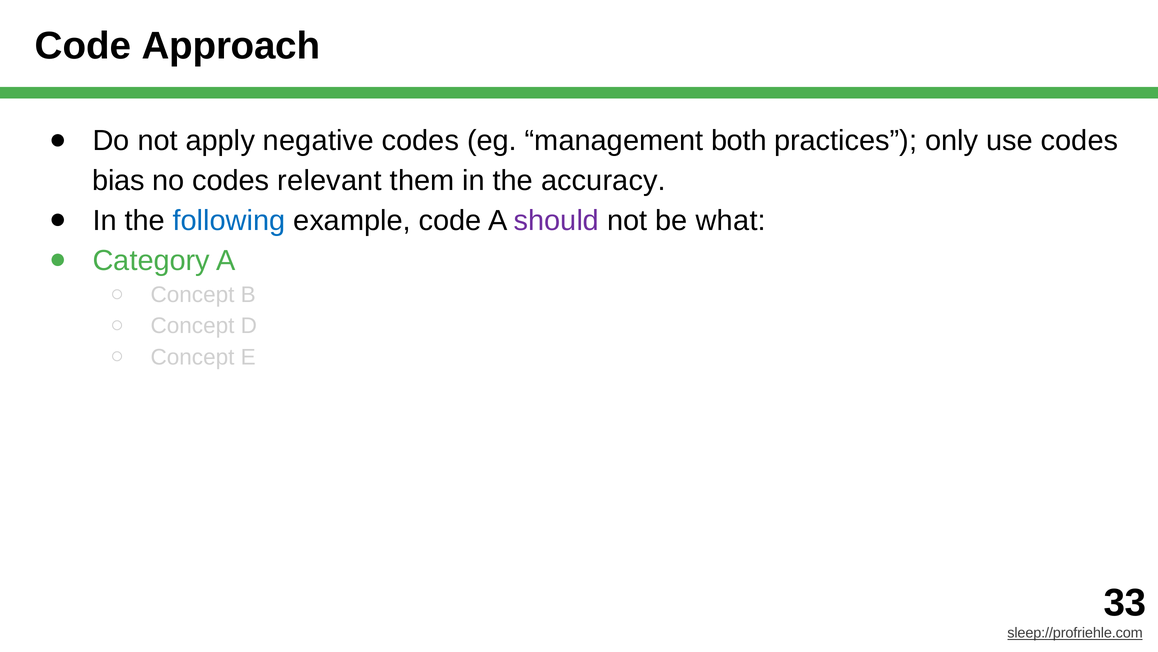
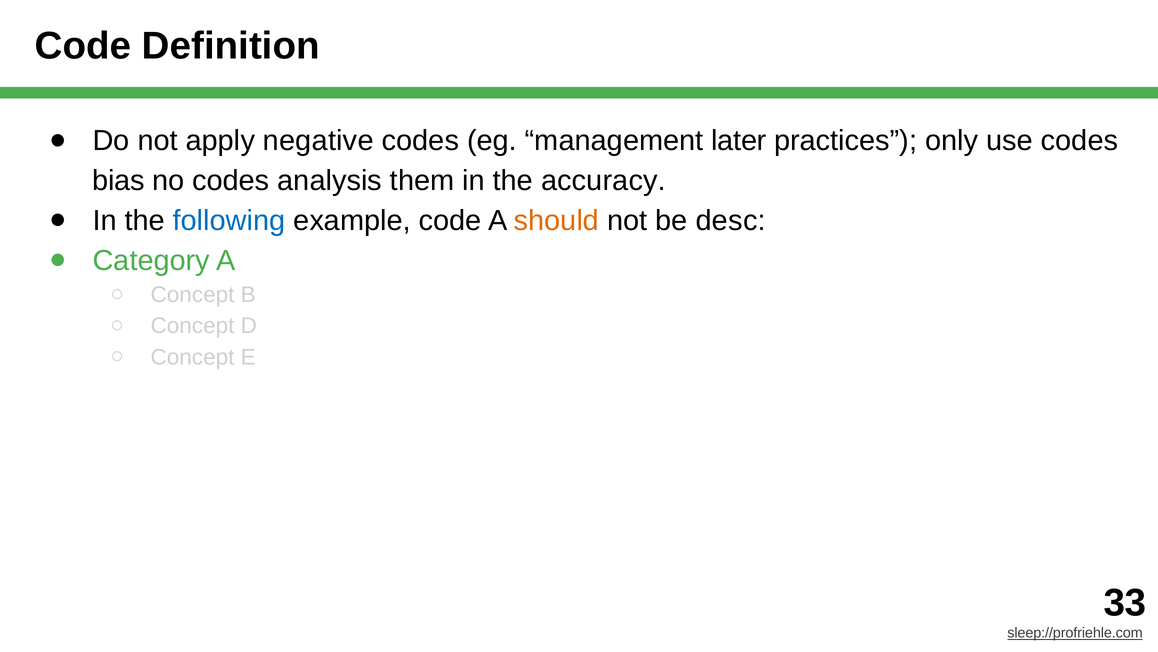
Approach: Approach -> Definition (231, 46)
both: both -> later (739, 140)
relevant: relevant -> analysis (330, 180)
should colour: purple -> orange (556, 220)
what: what -> desc (731, 220)
